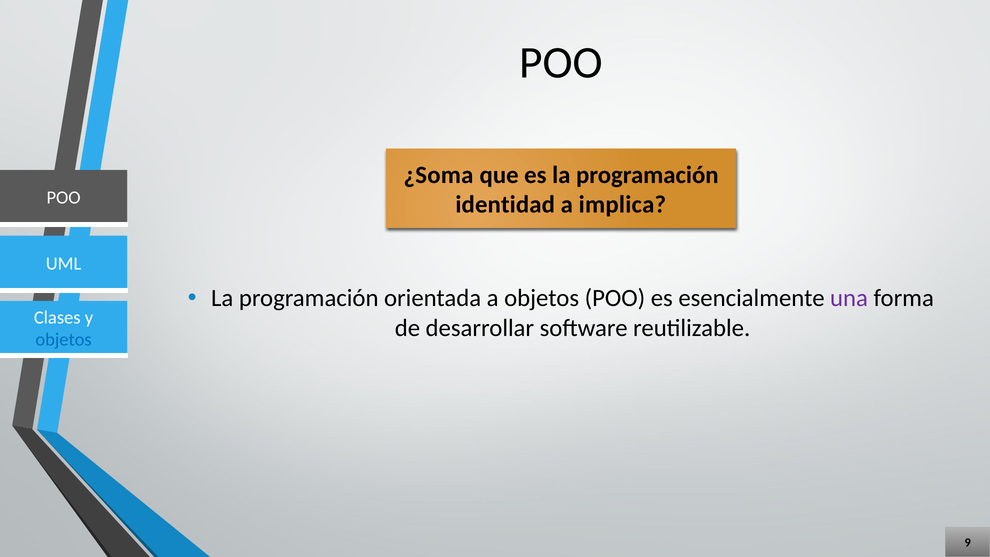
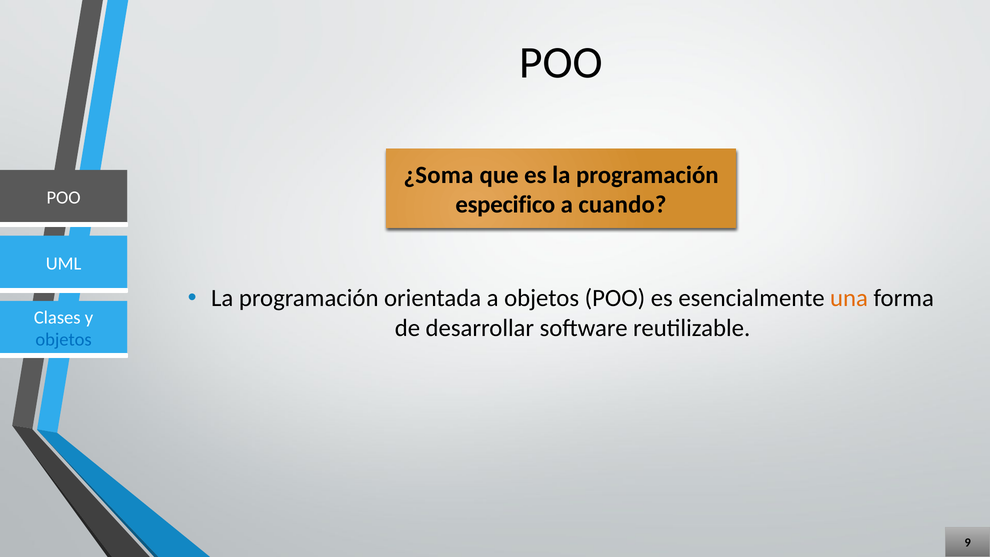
identidad: identidad -> especifico (505, 205)
implica: implica -> cuando (622, 205)
una colour: purple -> orange (849, 298)
